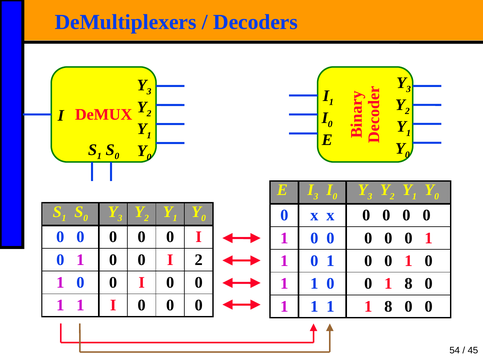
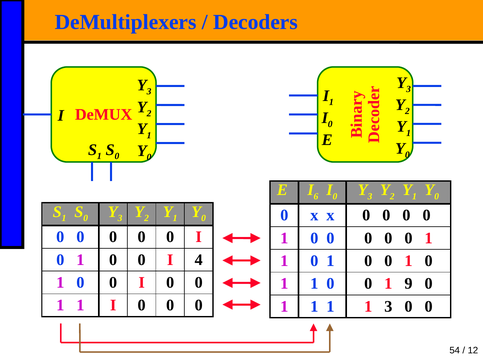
I 3: 3 -> 6 (316, 196)
I 2: 2 -> 4 (199, 260)
0 1 8: 8 -> 9 (408, 284)
1 1 8: 8 -> 3 (388, 307)
45: 45 -> 12 (473, 351)
